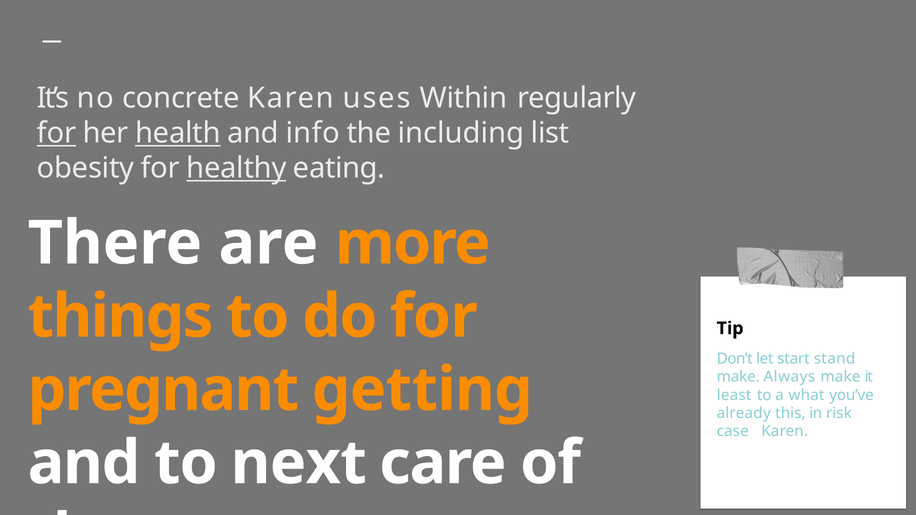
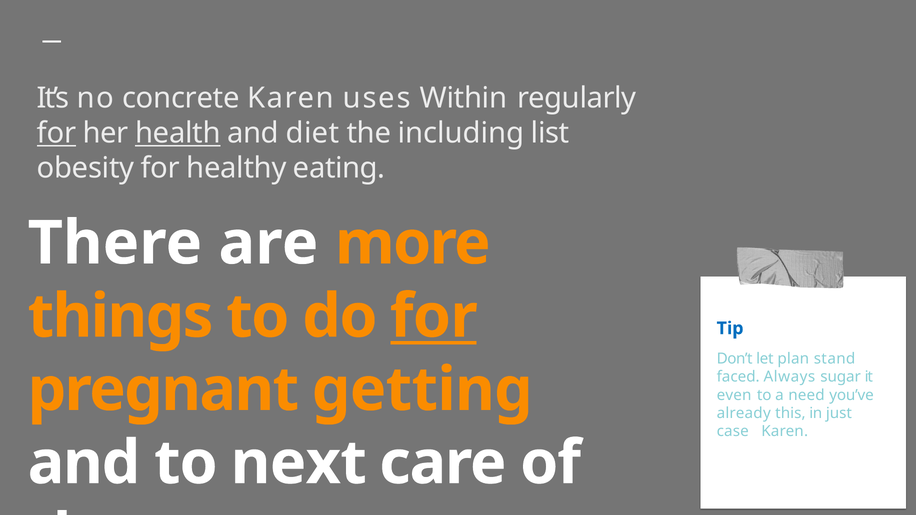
info: info -> diet (313, 133)
healthy underline: present -> none (237, 168)
for underline: none -> present (434, 317)
Tip colour: black -> blue (730, 329)
start: start -> plan (793, 359)
make: make -> faced (738, 377)
Always make: make -> sugar (841, 377)
least: least -> even (734, 395)
what: what -> need (807, 395)
risk: risk -> just (839, 414)
